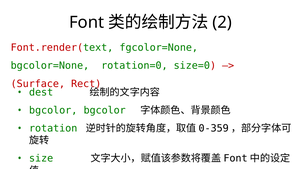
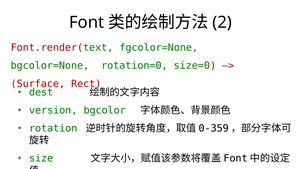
bgcolor: bgcolor -> version (53, 111)
